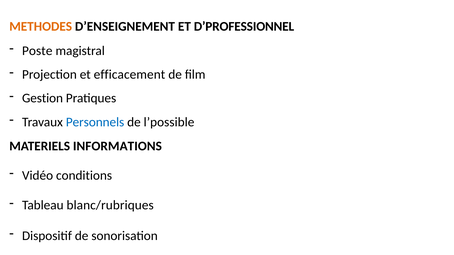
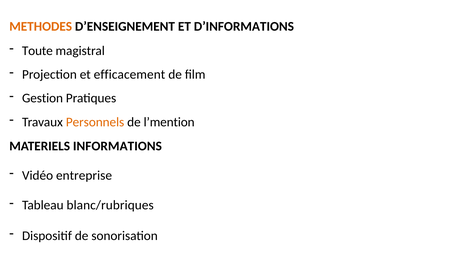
D’PROFESSIONNEL: D’PROFESSIONNEL -> D’INFORMATIONS (244, 26)
Poste: Poste -> Toute (37, 51)
Personnels colour: blue -> orange (95, 122)
l’possible: l’possible -> l’mention (169, 122)
conditions: conditions -> entreprise (84, 176)
